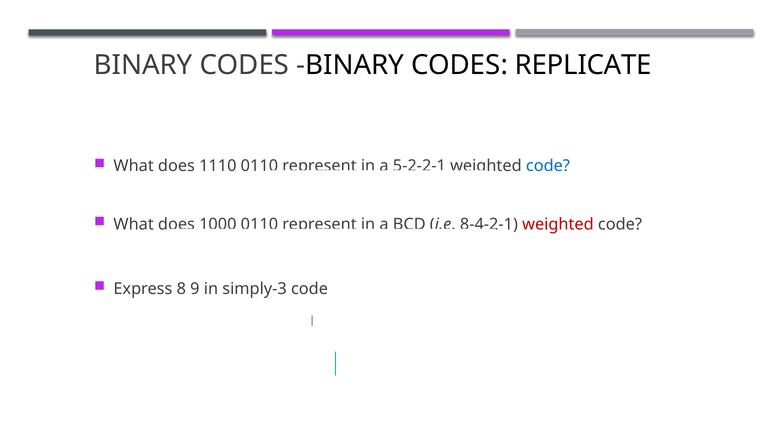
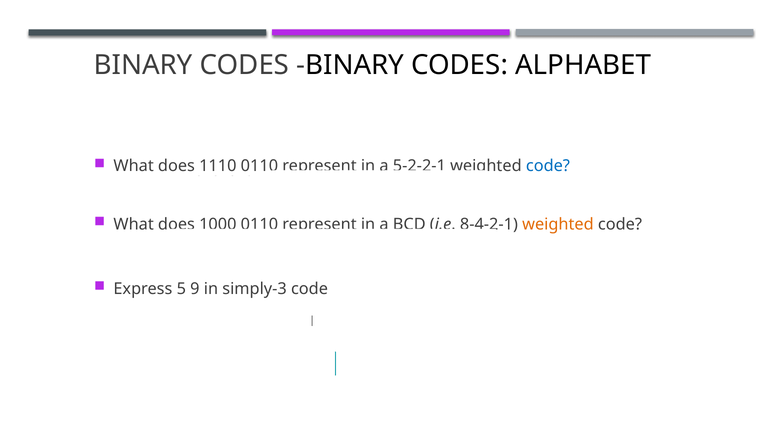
REPLICATE: REPLICATE -> ALPHABET (583, 65)
weighted colour: red -> orange (558, 224)
Express 8: 8 -> 5 (181, 289)
